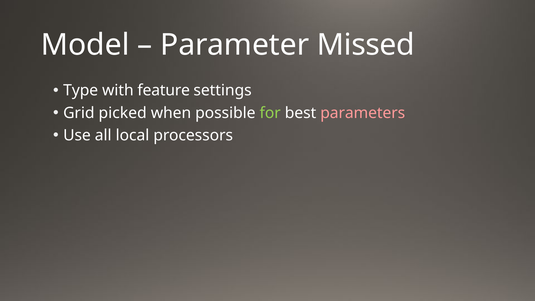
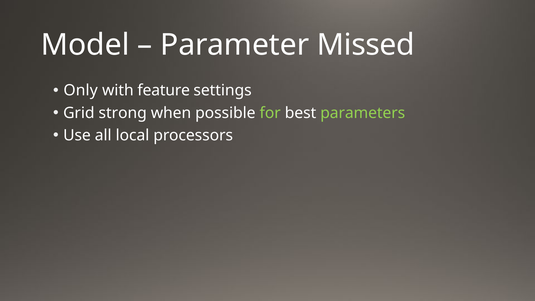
Type: Type -> Only (81, 90)
picked: picked -> strong (123, 113)
parameters colour: pink -> light green (363, 113)
